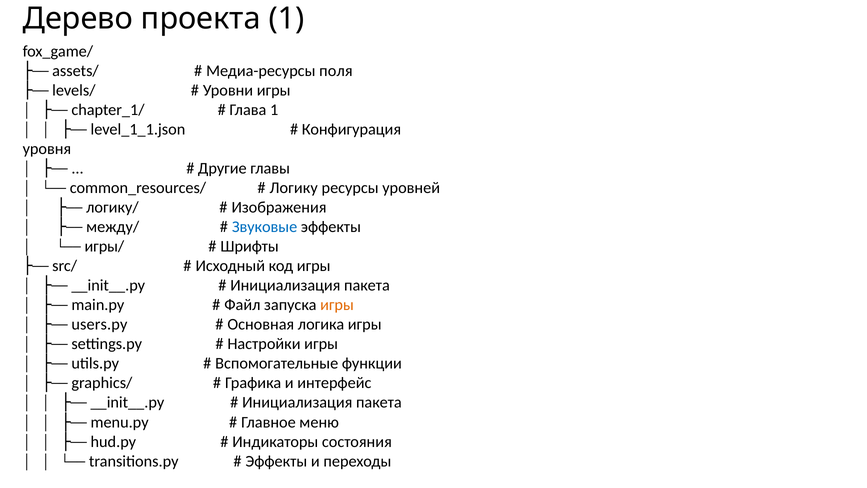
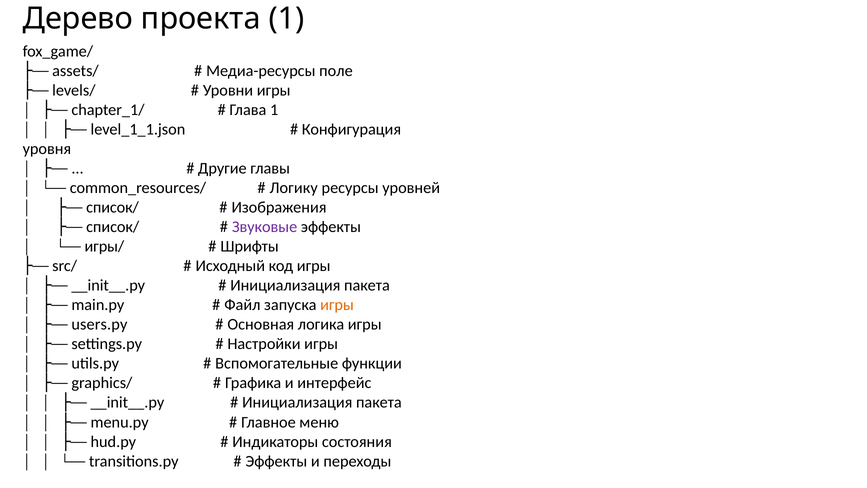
поля: поля -> поле (336, 71)
логику/: логику/ -> список/ (113, 207)
между/: между/ -> список/ (113, 227)
Звуковые colour: blue -> purple (265, 227)
